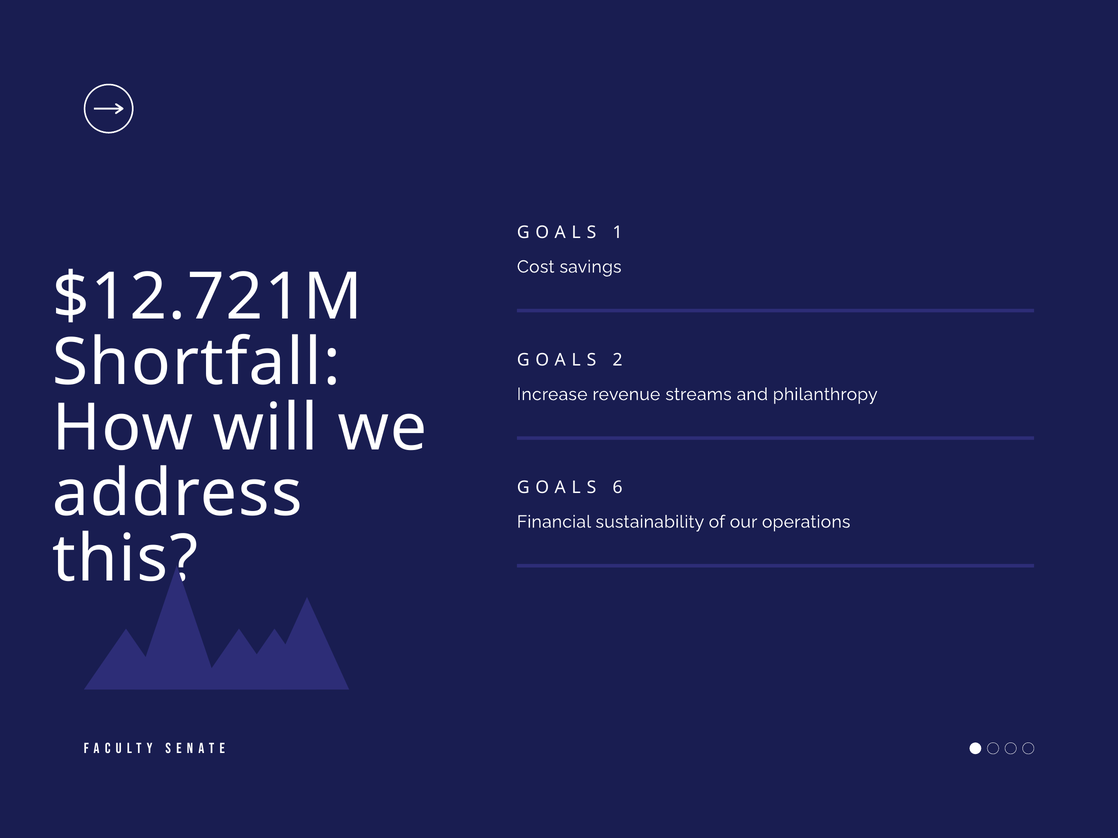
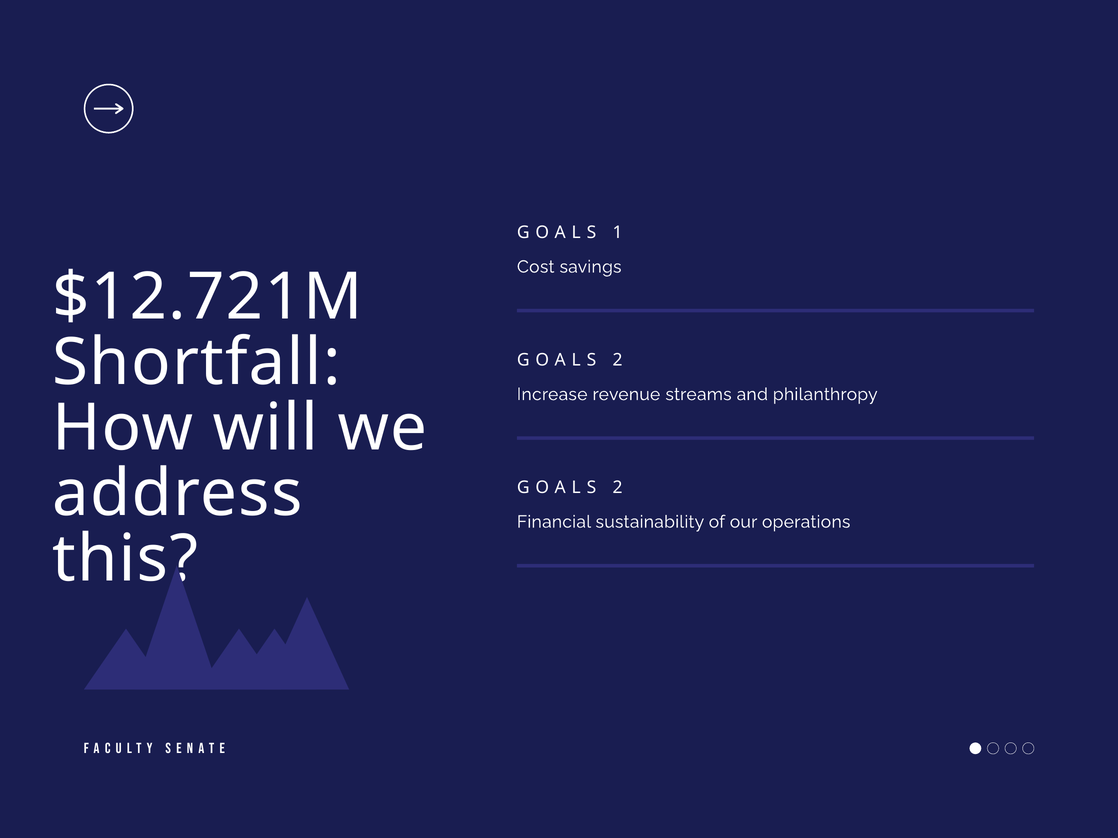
6: 6 -> 2 (618, 488)
